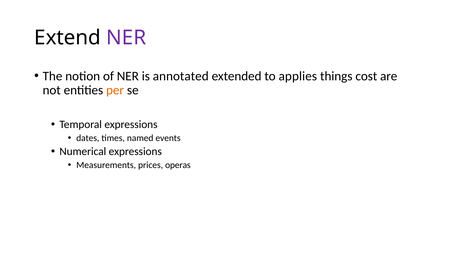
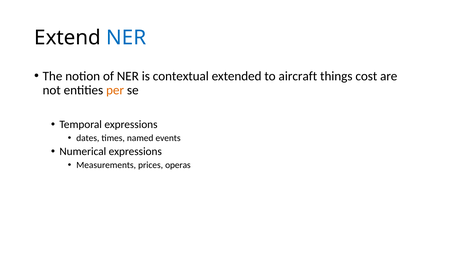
NER colour: purple -> blue (126, 38)
annotated: annotated -> contextual (181, 76)
applies: applies -> aircraft (298, 76)
